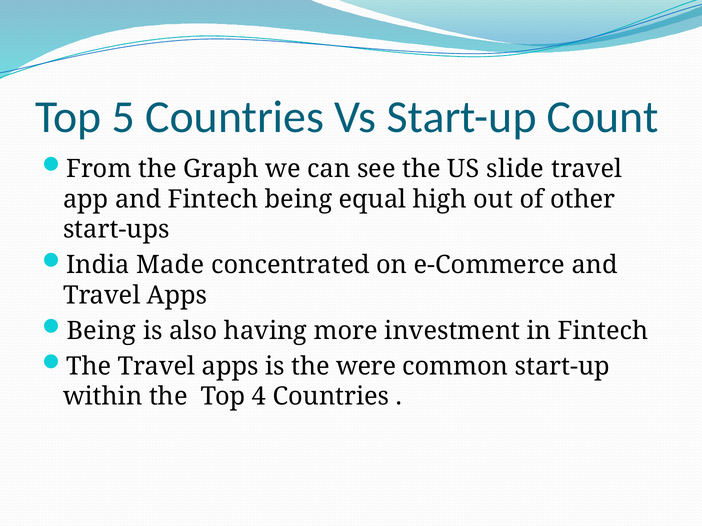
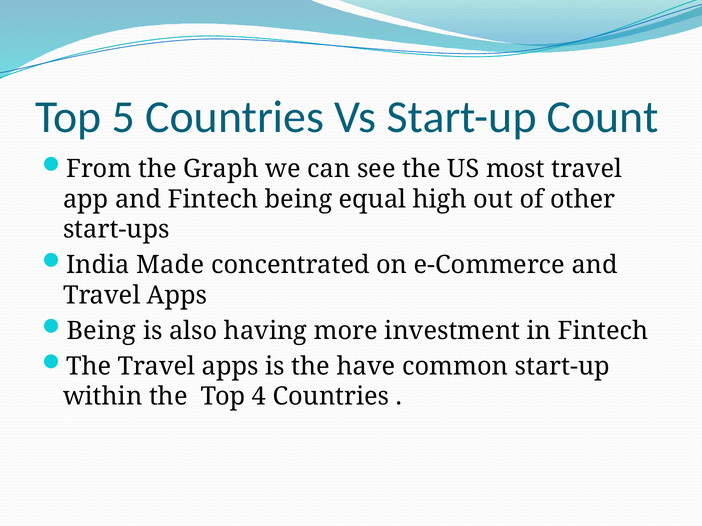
slide: slide -> most (515, 169)
were: were -> have (366, 367)
